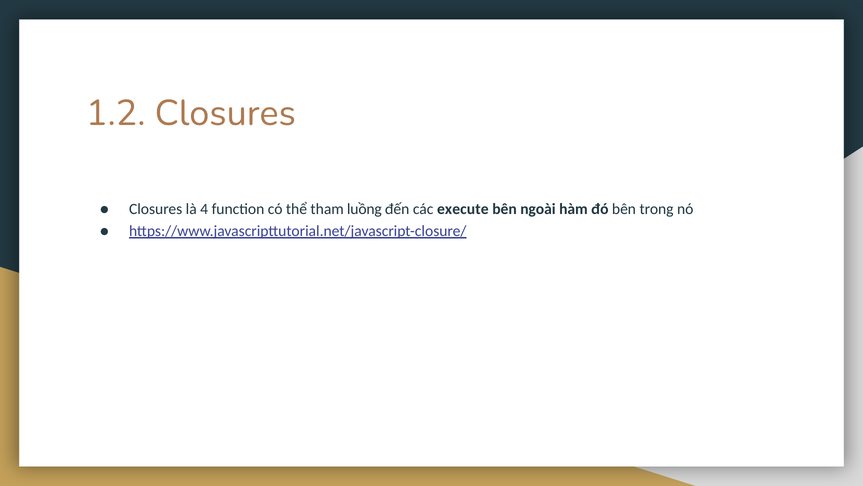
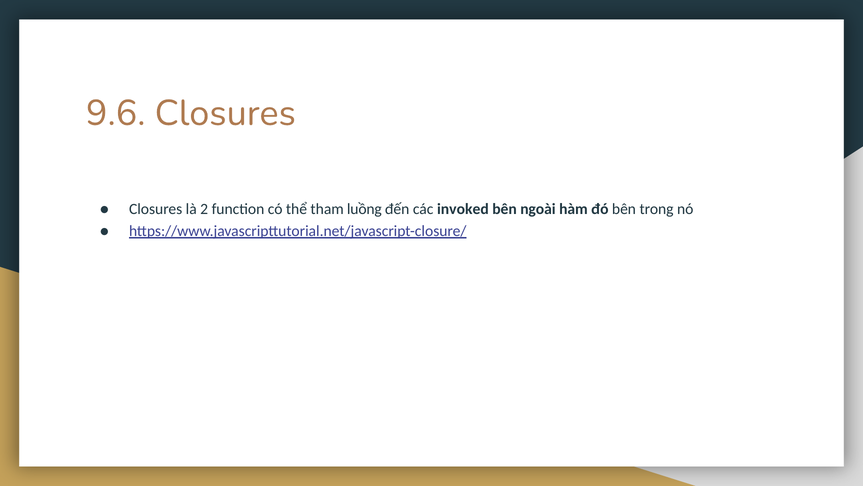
1.2: 1.2 -> 9.6 (116, 113)
4: 4 -> 2 (204, 209)
execute: execute -> invoked (463, 209)
